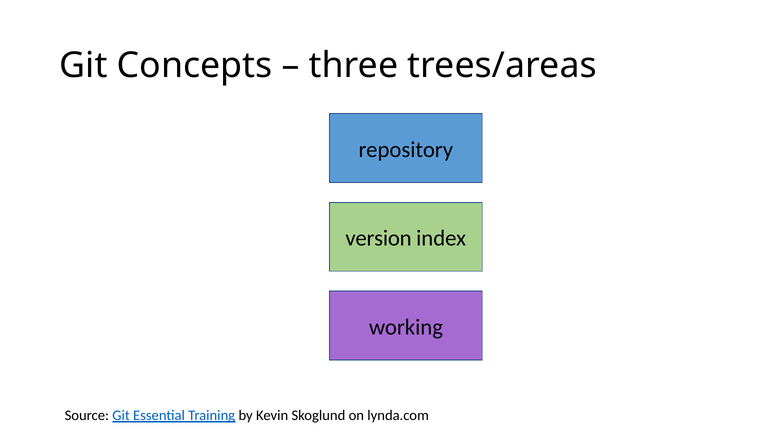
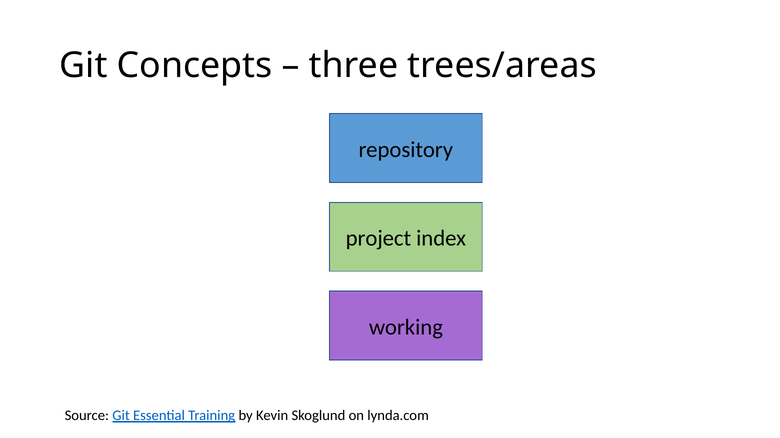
version: version -> project (378, 239)
